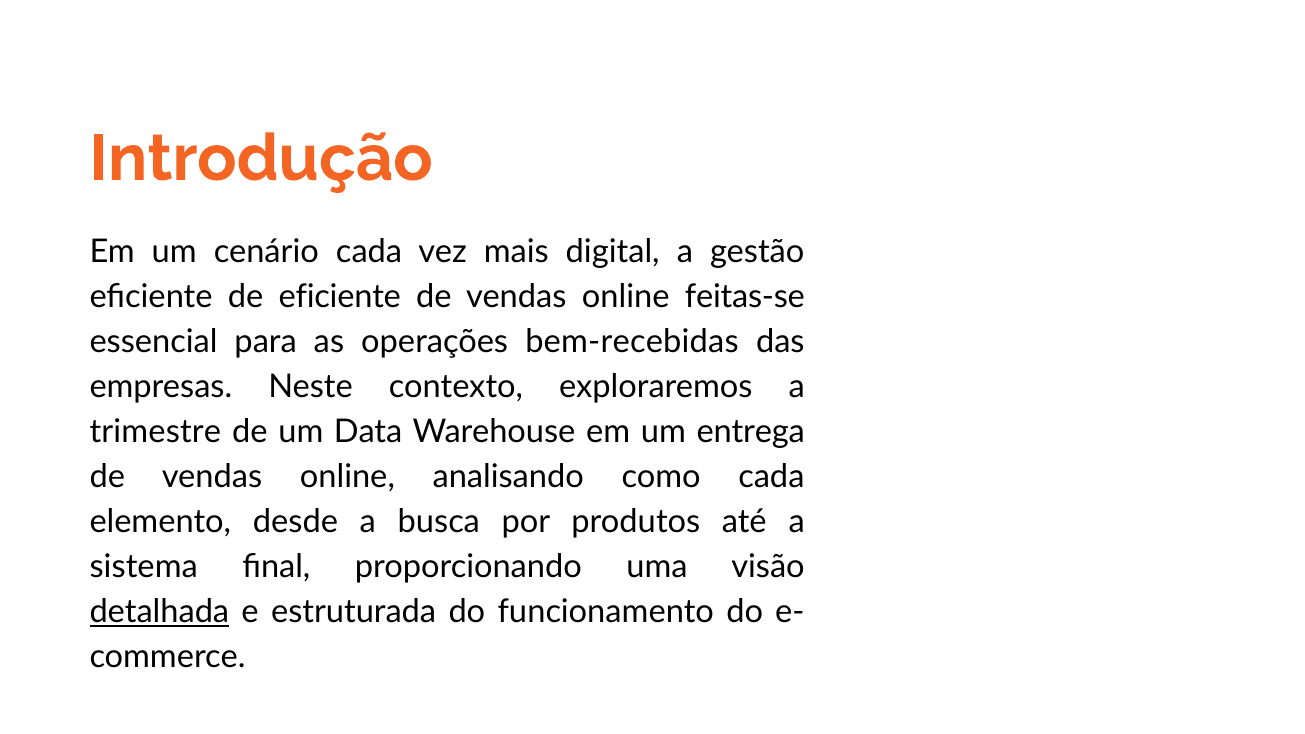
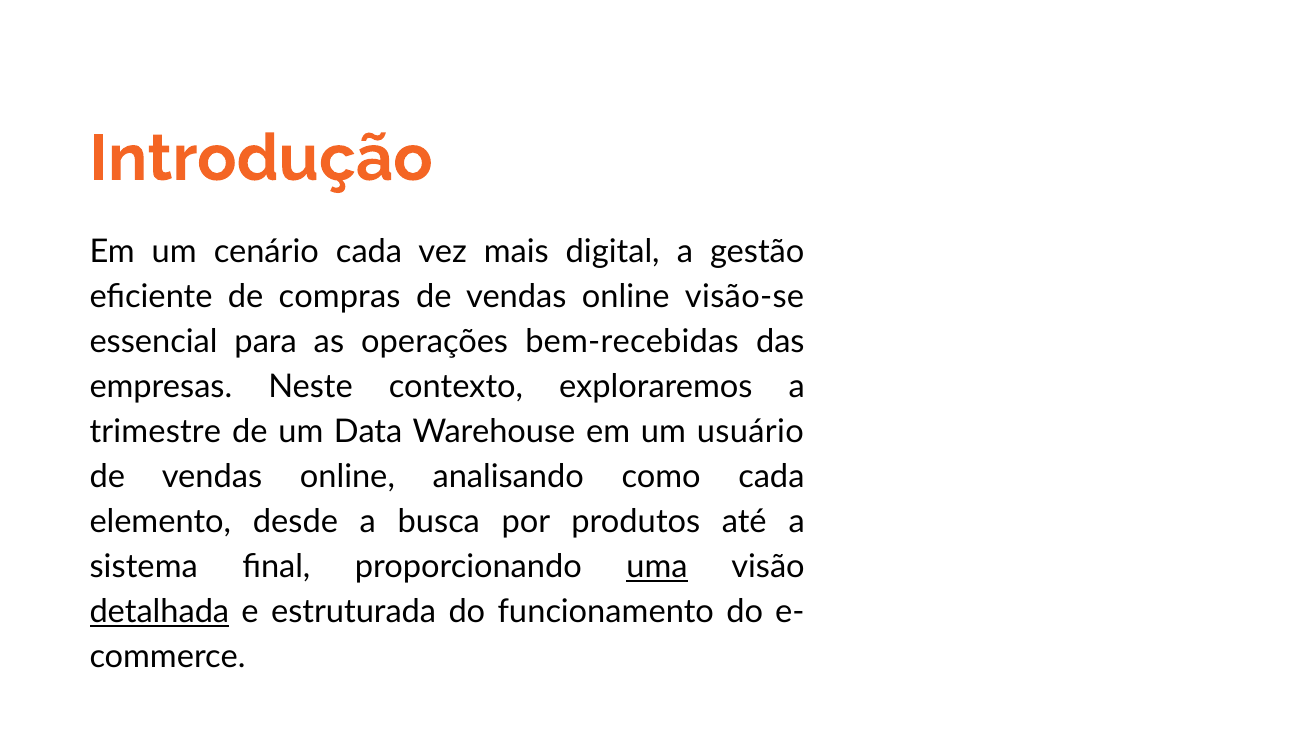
de eficiente: eficiente -> compras (340, 297)
feitas-se: feitas-se -> visão-se (745, 297)
entrega: entrega -> usuário (750, 432)
uma underline: none -> present (657, 567)
